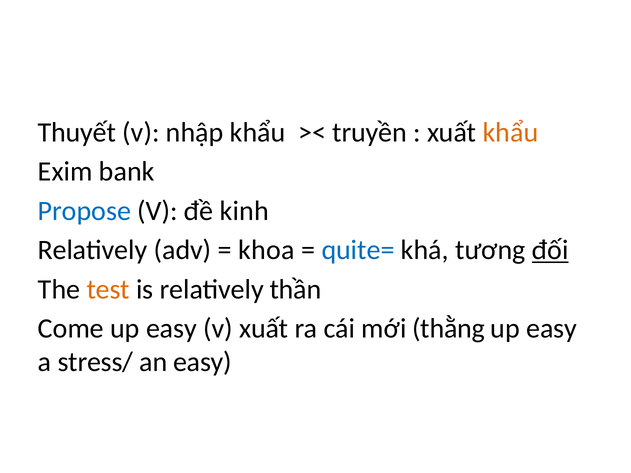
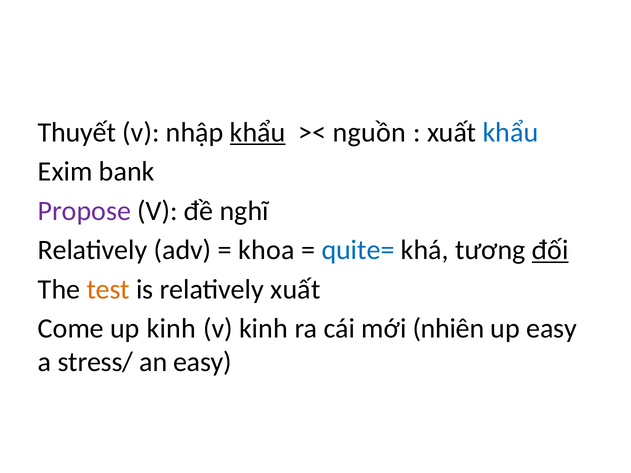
khẩu underline: none -> present (258, 132)
truyền: truyền -> nguồn (369, 132)
khẩu colour: orange -> blue (510, 132)
Propose colour: blue -> purple (84, 211)
kinh: kinh -> nghĩ (244, 211)
relatively thần: thần -> xuất (295, 289)
Come up easy: easy -> kinh (171, 329)
v xuất: xuất -> kinh (264, 329)
thằng: thằng -> nhiên (449, 329)
